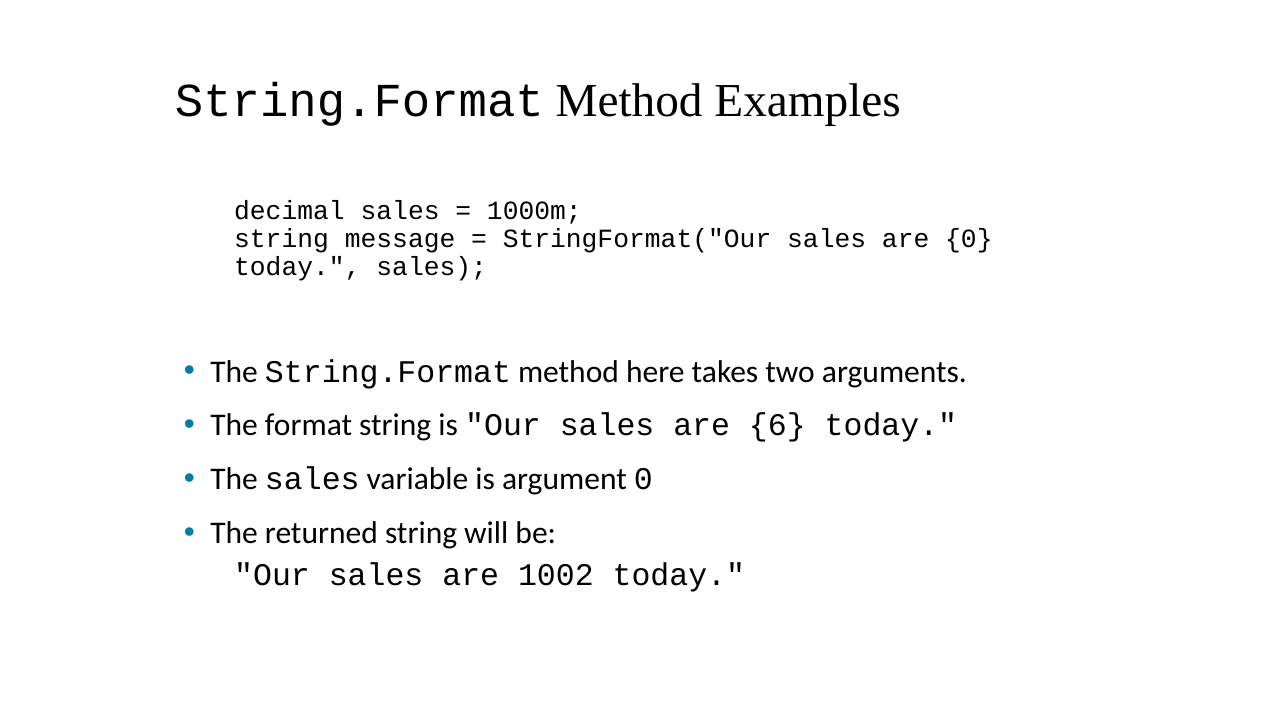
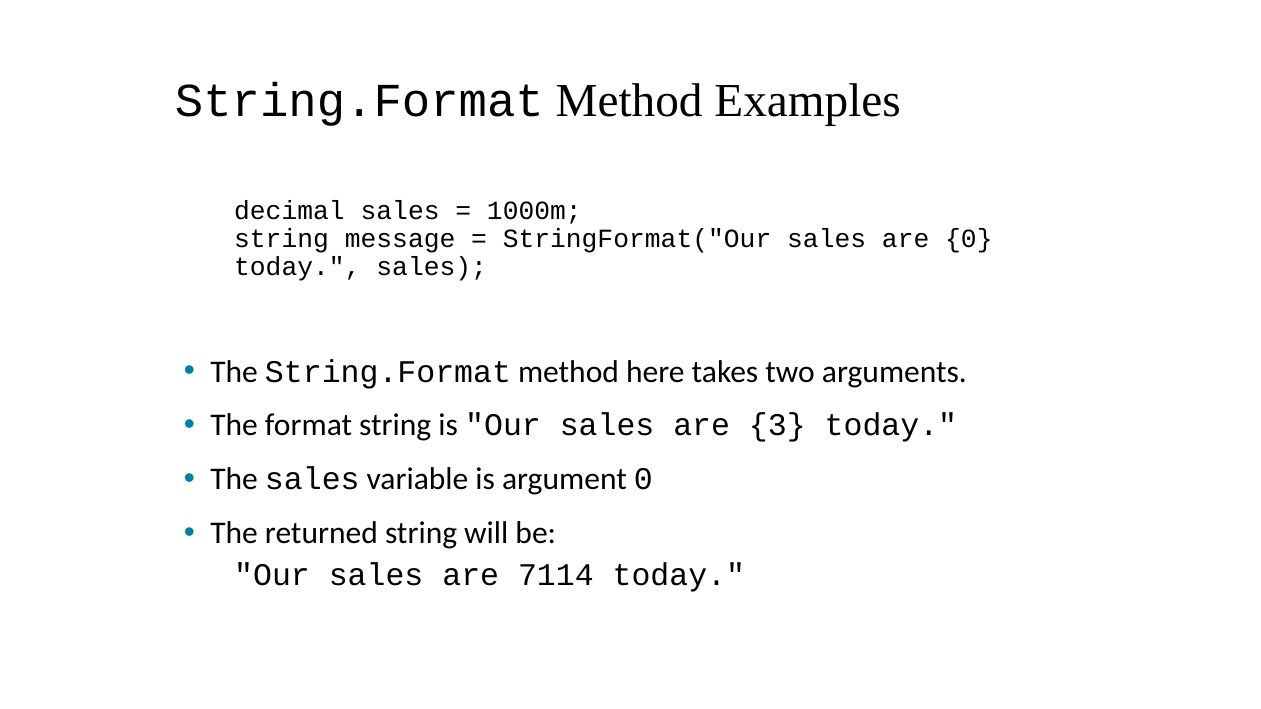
6: 6 -> 3 (777, 426)
1002: 1002 -> 7114 (556, 575)
